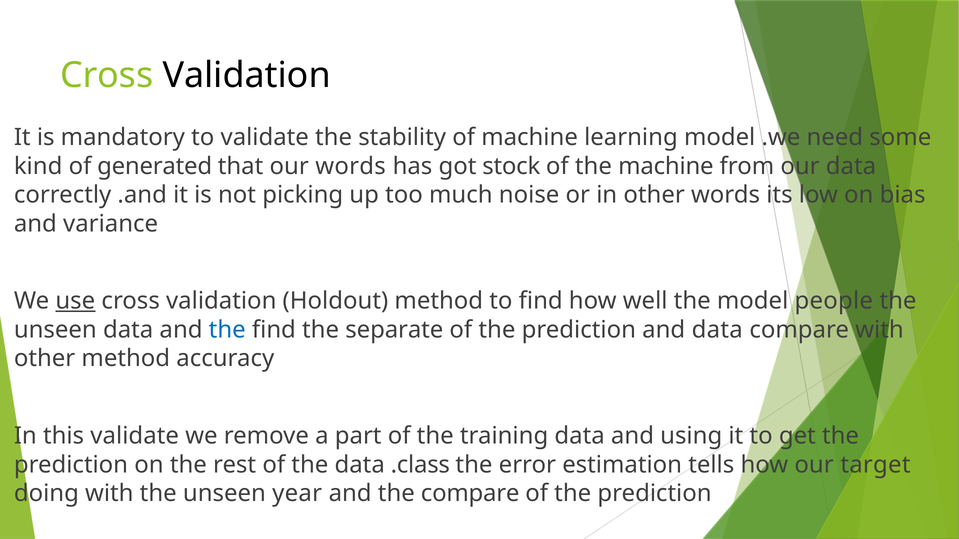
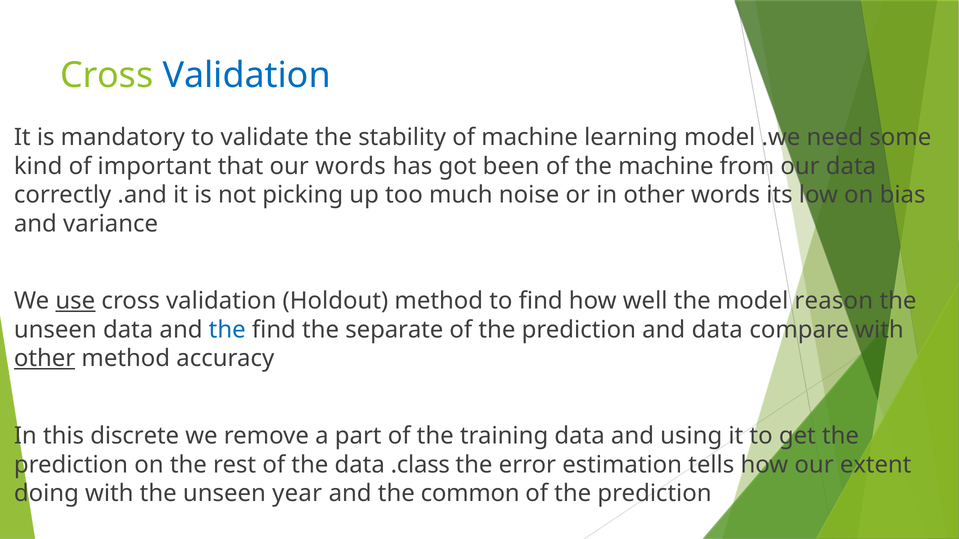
Validation colour: black -> blue (247, 76)
generated: generated -> important (155, 166)
stock: stock -> been (511, 166)
people: people -> reason (834, 301)
other underline: none -> present (45, 359)
this validate: validate -> discrete (135, 436)
target: target -> extent (876, 465)
the compare: compare -> common (470, 494)
